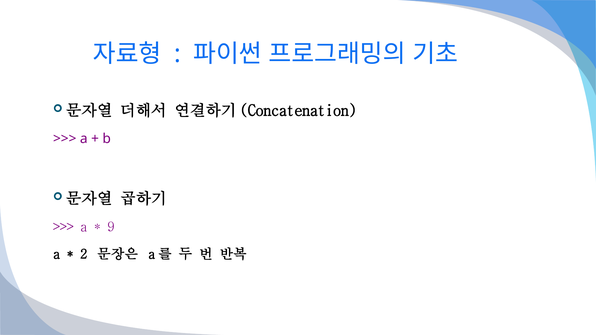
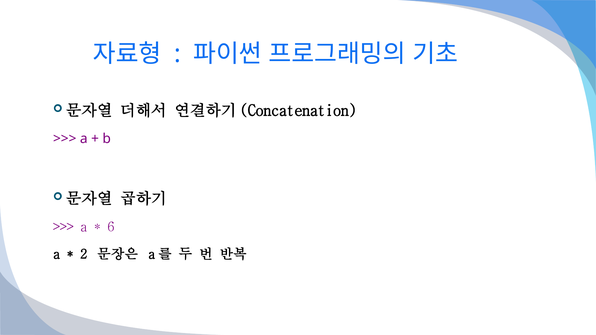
9: 9 -> 6 (111, 227)
